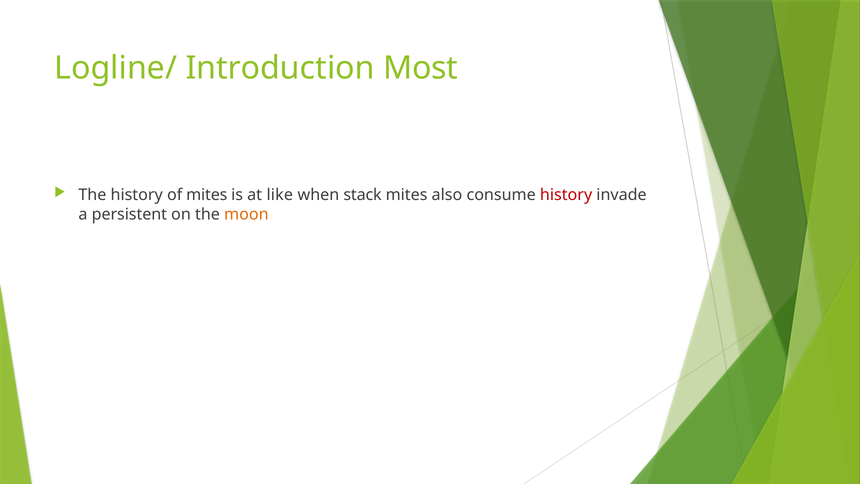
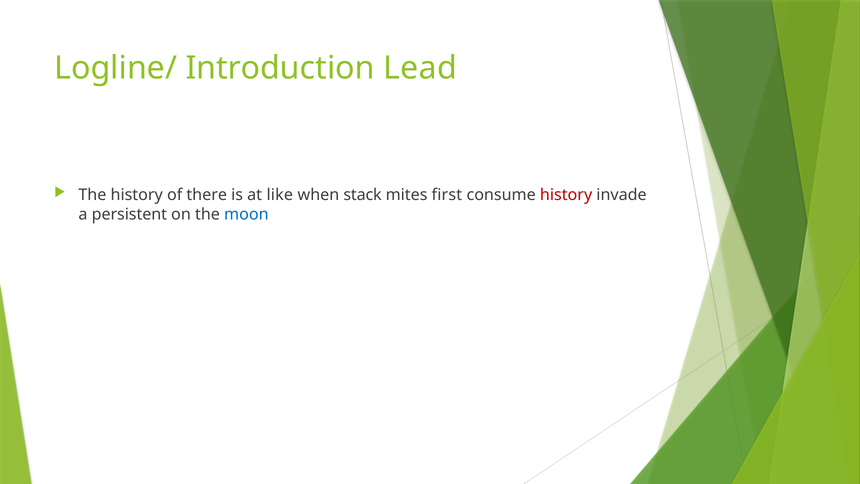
Most: Most -> Lead (420, 68)
of mites: mites -> there (207, 195)
also: also -> first (447, 195)
moon colour: orange -> blue (246, 214)
